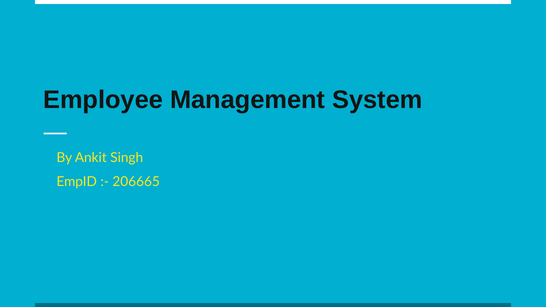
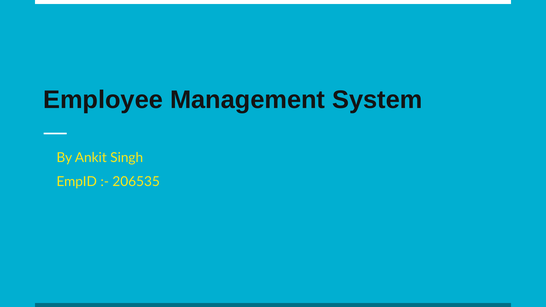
206665: 206665 -> 206535 (136, 182)
